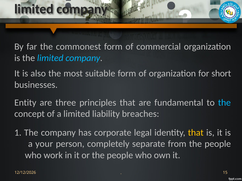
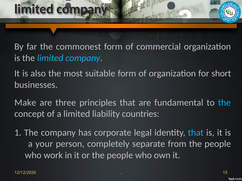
Entity: Entity -> Make (25, 103)
breaches: breaches -> countries (141, 114)
that colour: yellow -> light blue (196, 133)
